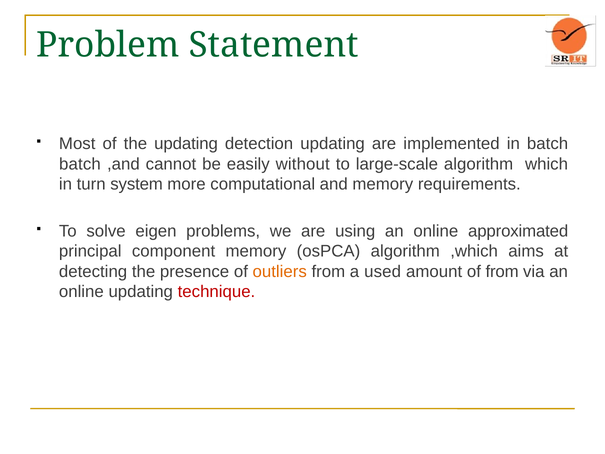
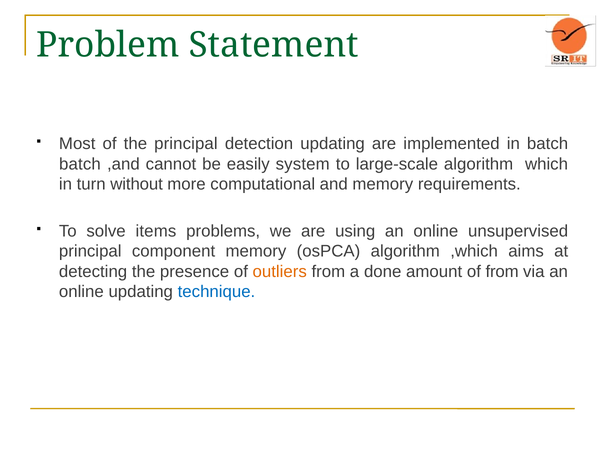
the updating: updating -> principal (186, 144)
without: without -> system (303, 164)
system: system -> without (137, 184)
eigen: eigen -> items (156, 231)
approximated: approximated -> unsupervised (518, 231)
used: used -> done (383, 271)
technique colour: red -> blue (216, 292)
